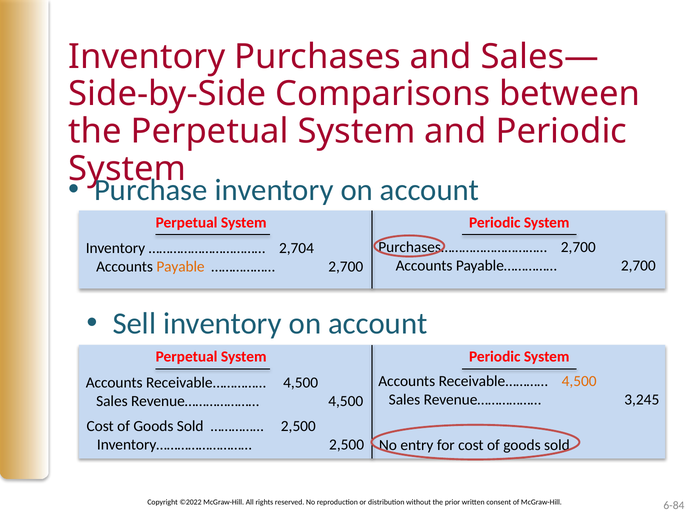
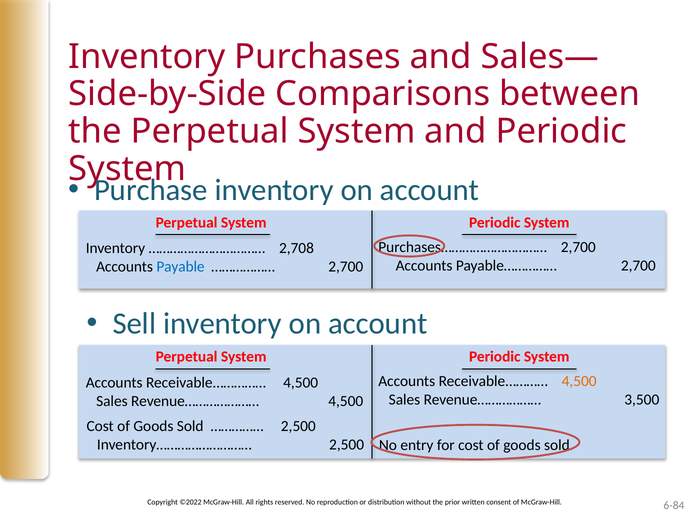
2,704: 2,704 -> 2,708 (296, 248)
Payable colour: orange -> blue (181, 267)
3,245: 3,245 -> 3,500 (642, 400)
